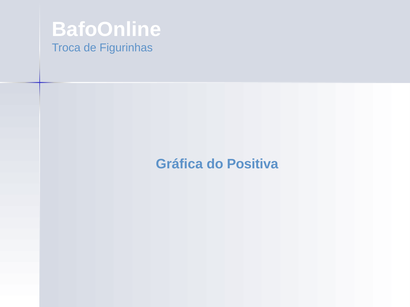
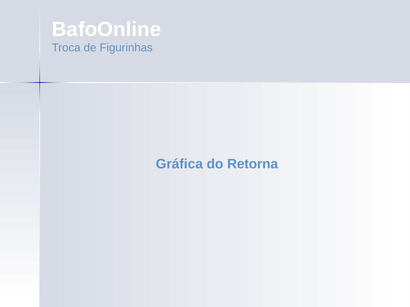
Positiva: Positiva -> Retorna (253, 164)
